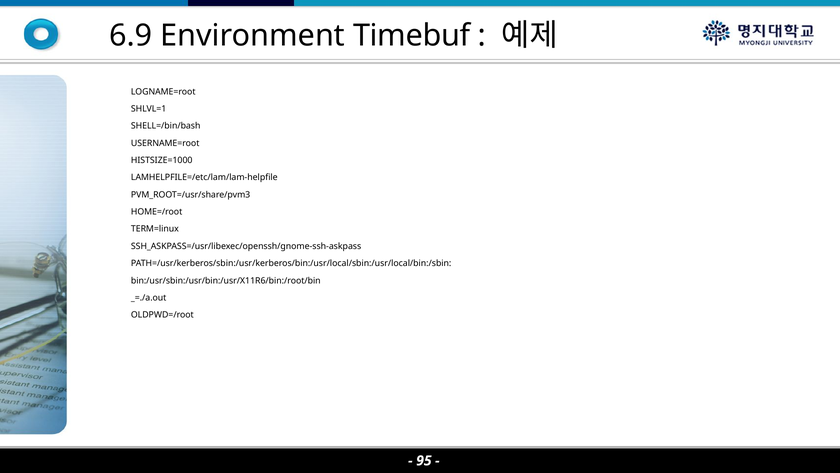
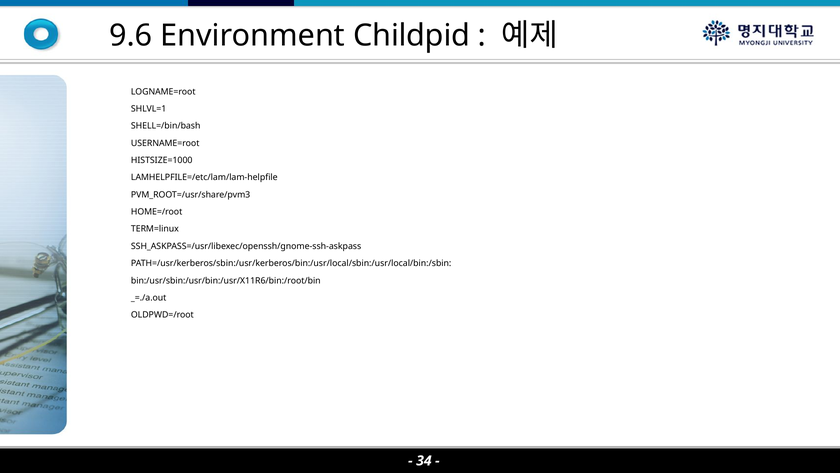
6.9: 6.9 -> 9.6 (131, 35)
Timebuf: Timebuf -> Childpid (412, 35)
95: 95 -> 34 (424, 460)
